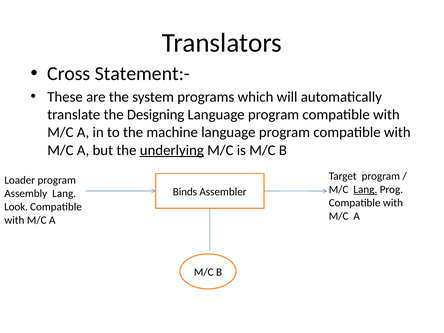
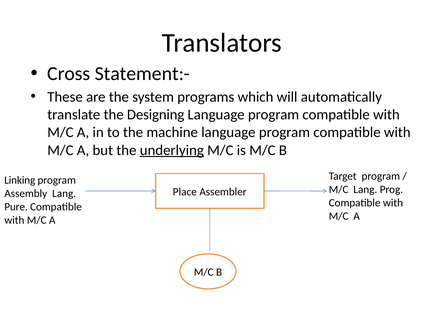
Loader: Loader -> Linking (20, 180)
Lang underline: present -> none (365, 190)
Binds: Binds -> Place (185, 192)
Look: Look -> Pure (16, 207)
